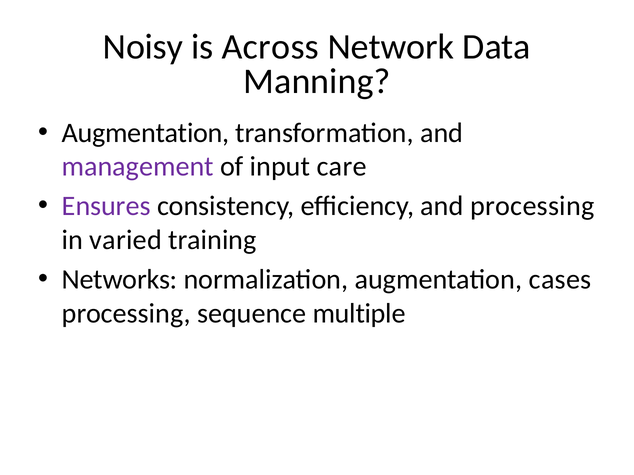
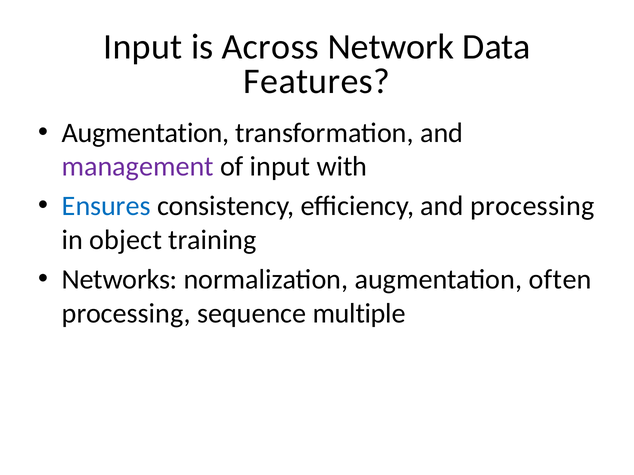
Noisy: Noisy -> Input (143, 47)
Manning: Manning -> Features (317, 81)
care: care -> with (342, 167)
Ensures colour: purple -> blue (106, 206)
varied: varied -> object (126, 240)
cases: cases -> often (560, 280)
